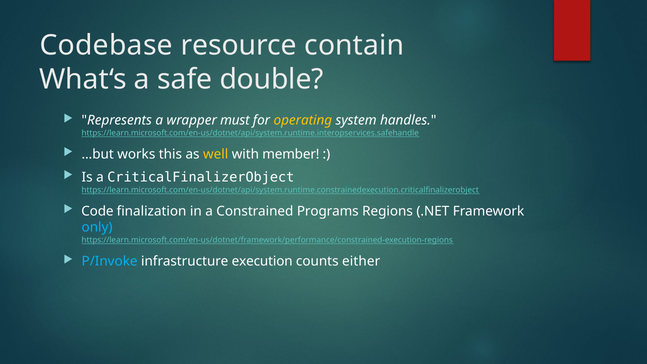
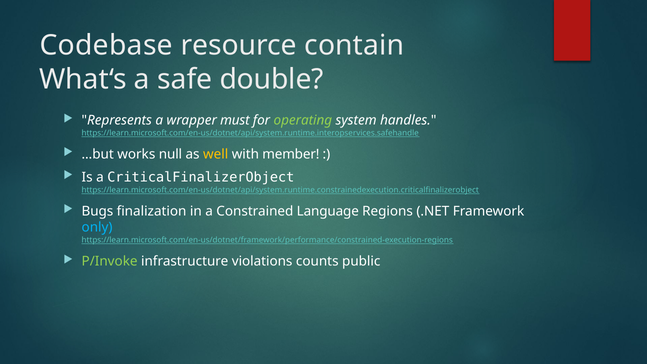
operating colour: yellow -> light green (303, 120)
this: this -> null (170, 154)
Code: Code -> Bugs (97, 211)
Programs: Programs -> Language (328, 211)
P/Invoke colour: light blue -> light green (110, 261)
execution: execution -> violations (262, 261)
either: either -> public (361, 261)
